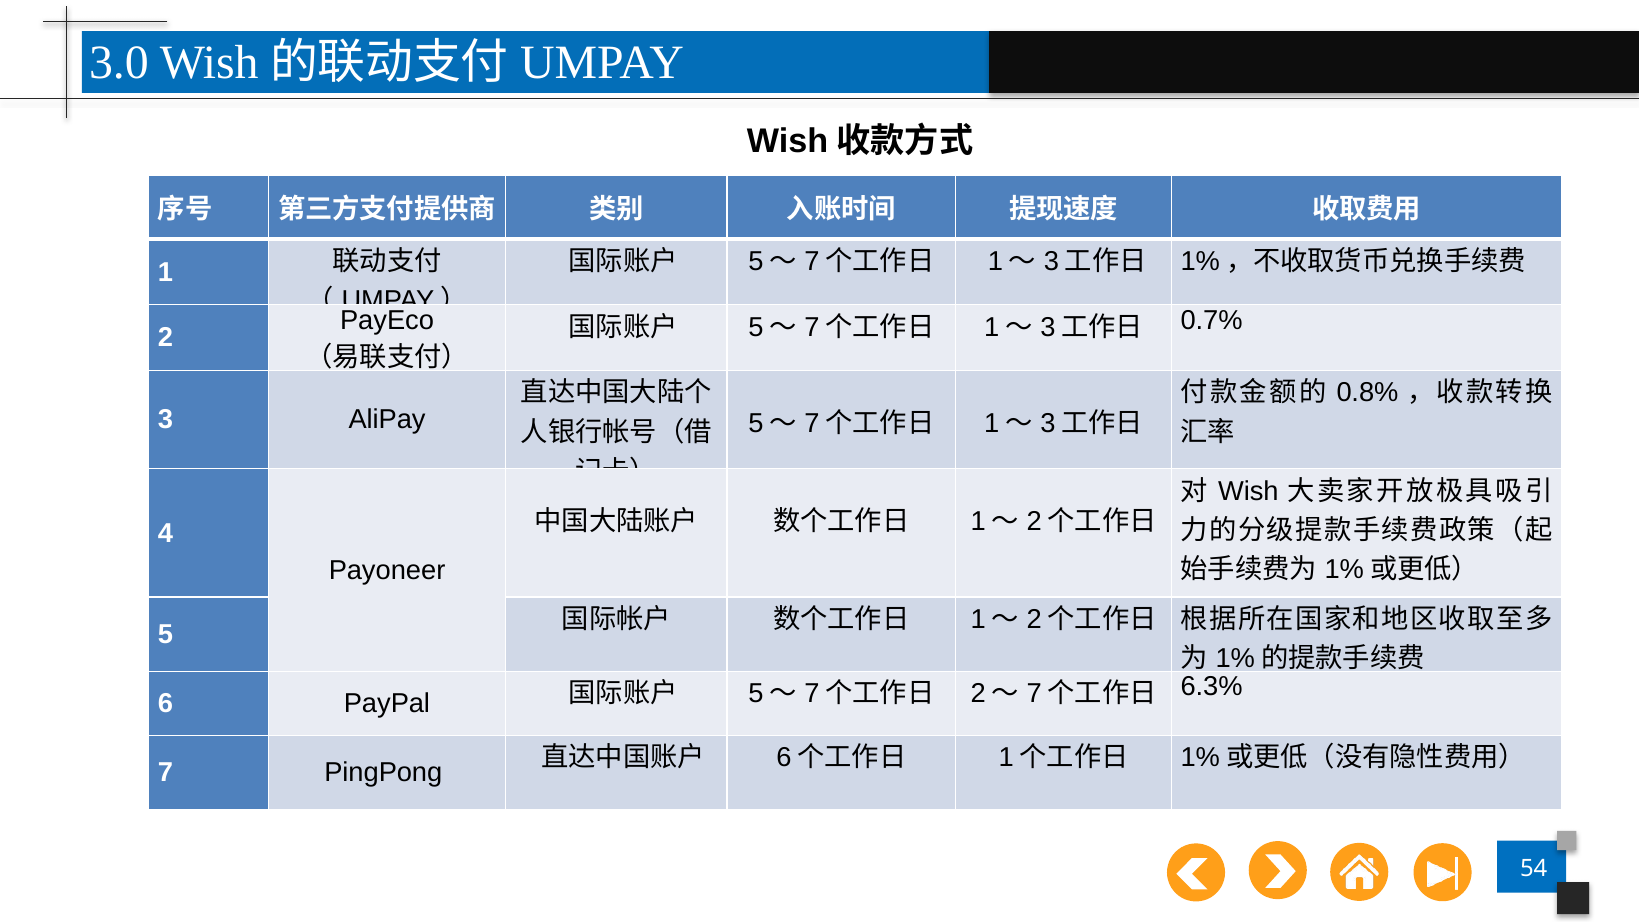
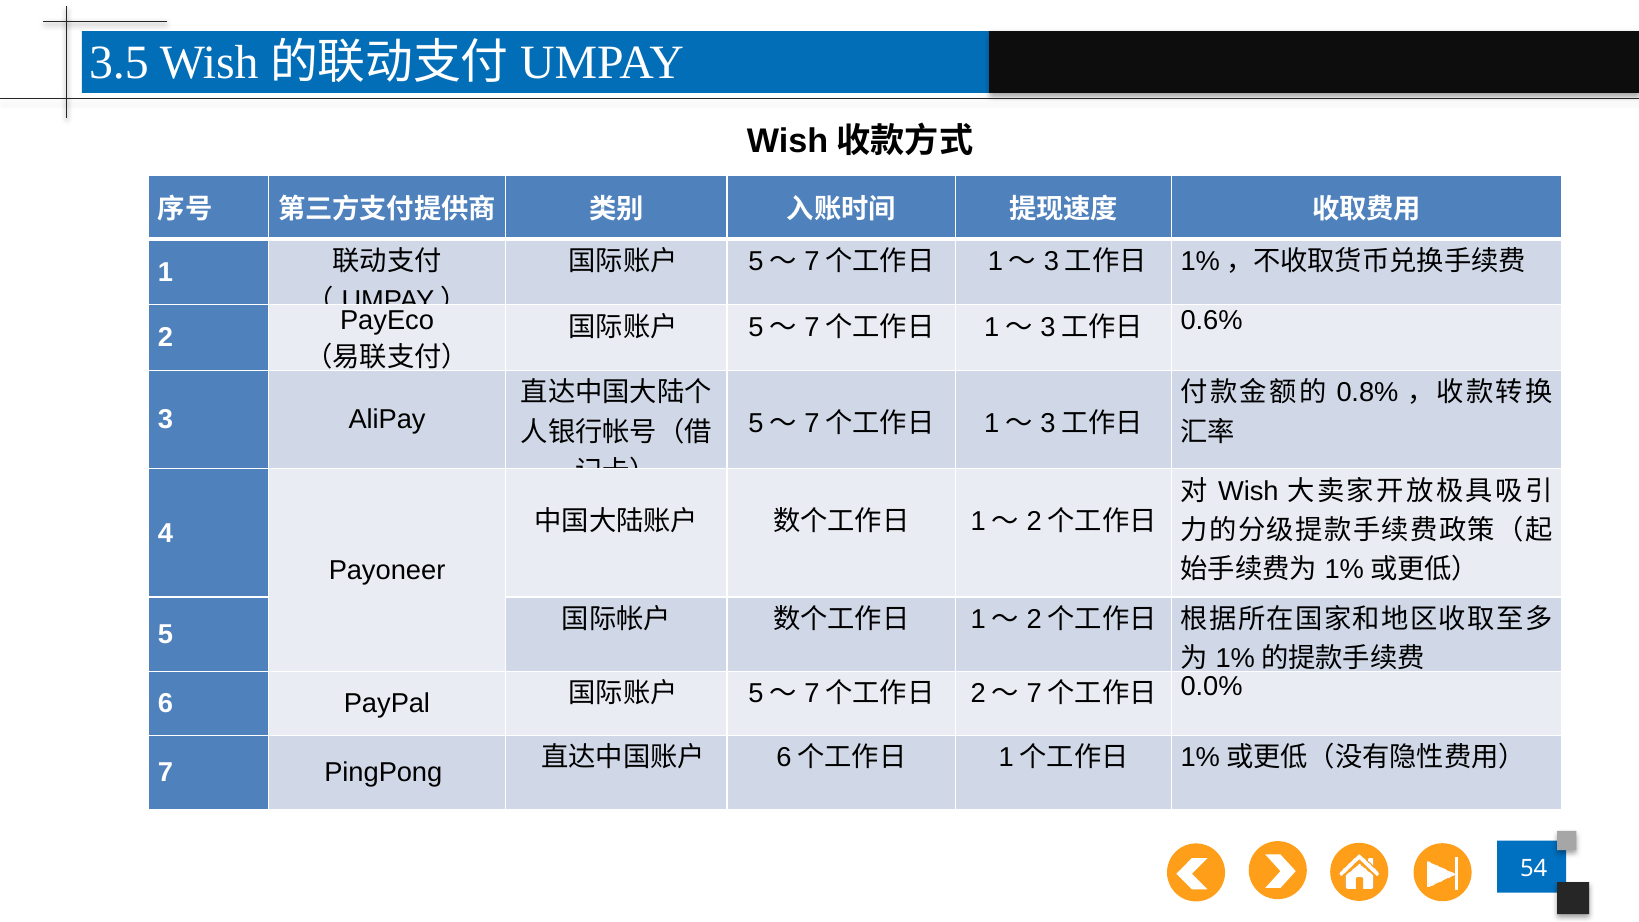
3.0: 3.0 -> 3.5 (119, 63)
0.7%: 0.7% -> 0.6% (1212, 320)
6.3%: 6.3% -> 0.0% (1212, 687)
